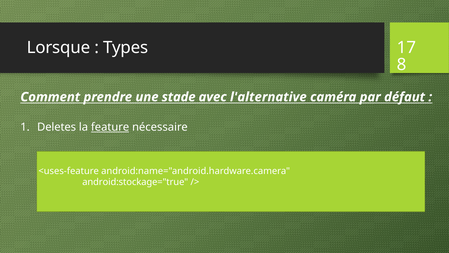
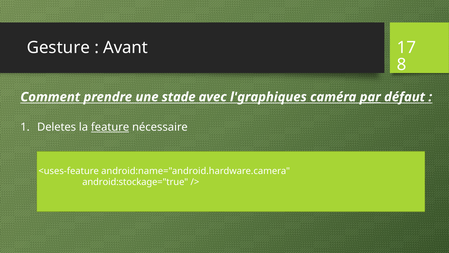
Lorsque: Lorsque -> Gesture (58, 48)
Types: Types -> Avant (126, 48)
l'alternative: l'alternative -> l'graphiques (268, 97)
par underline: none -> present (370, 97)
